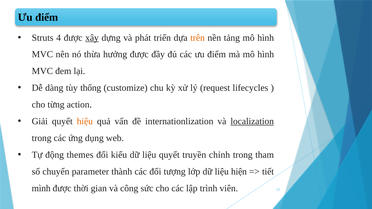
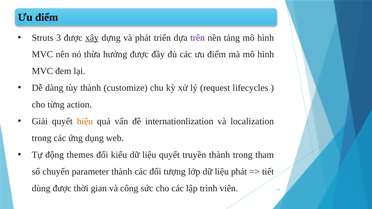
4: 4 -> 3 (59, 38)
trên colour: orange -> purple (198, 38)
tùy thống: thống -> thành (91, 88)
localization underline: present -> none (252, 121)
truyền chỉnh: chỉnh -> thành (220, 155)
liệu hiện: hiện -> phát (239, 172)
mình: mình -> dùng (41, 188)
